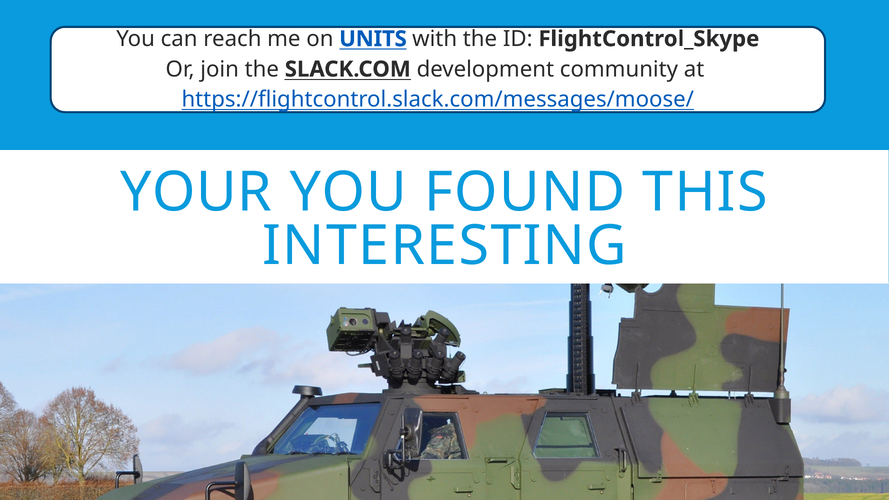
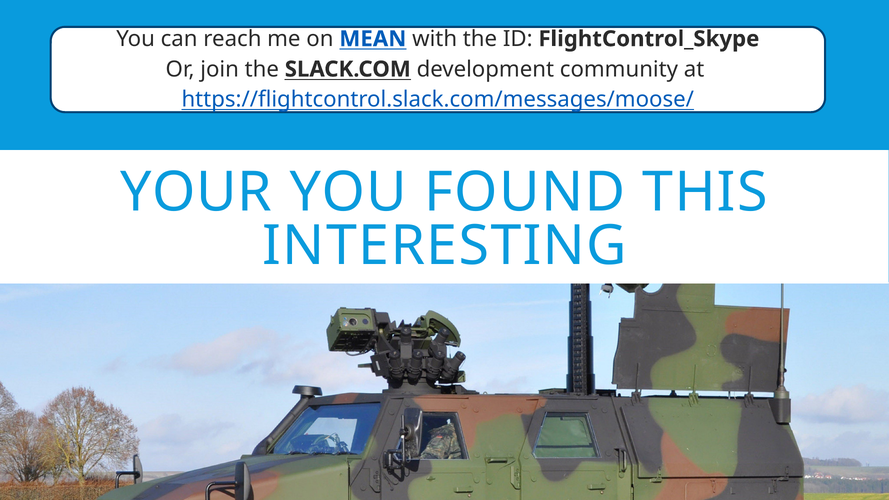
UNITS: UNITS -> MEAN (373, 39)
